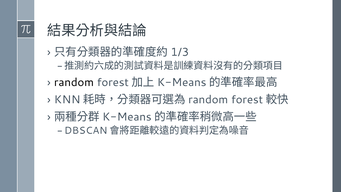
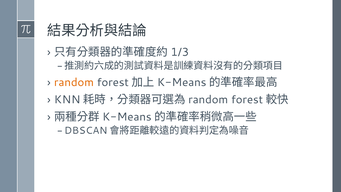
random colour: black -> orange (74, 82)
